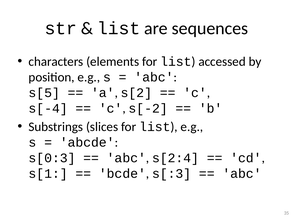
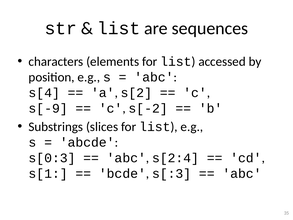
s[5: s[5 -> s[4 (44, 93)
s[-4: s[-4 -> s[-9 (48, 108)
